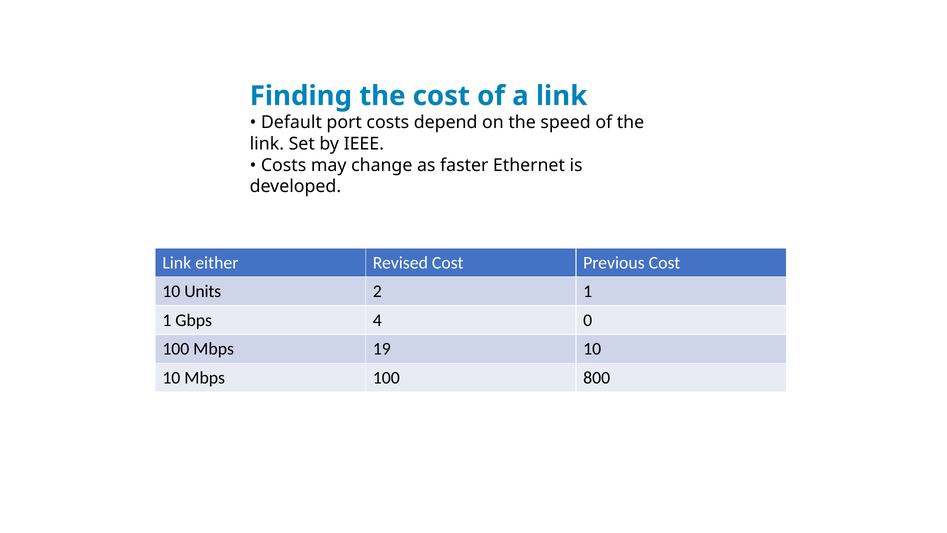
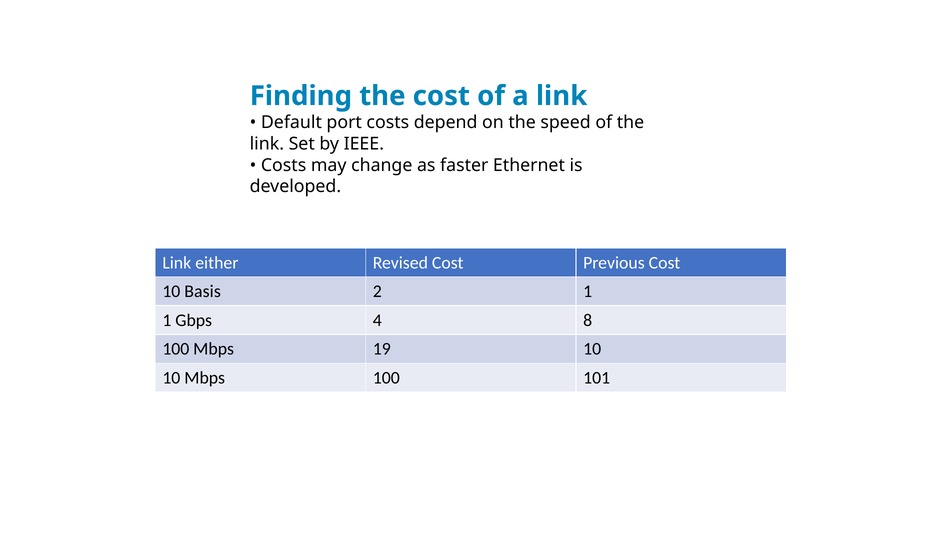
Units: Units -> Basis (203, 291)
0: 0 -> 8 (588, 320)
800: 800 -> 101 (597, 378)
